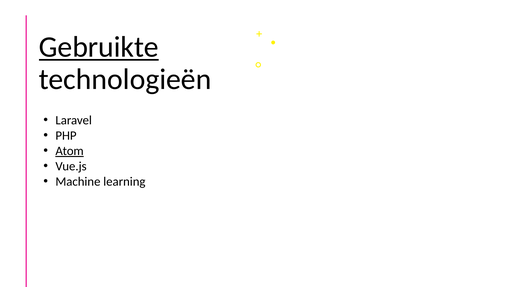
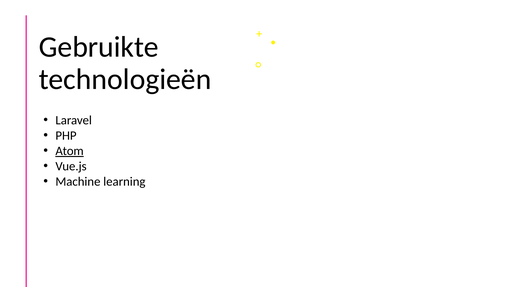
Gebruikte underline: present -> none (99, 47)
